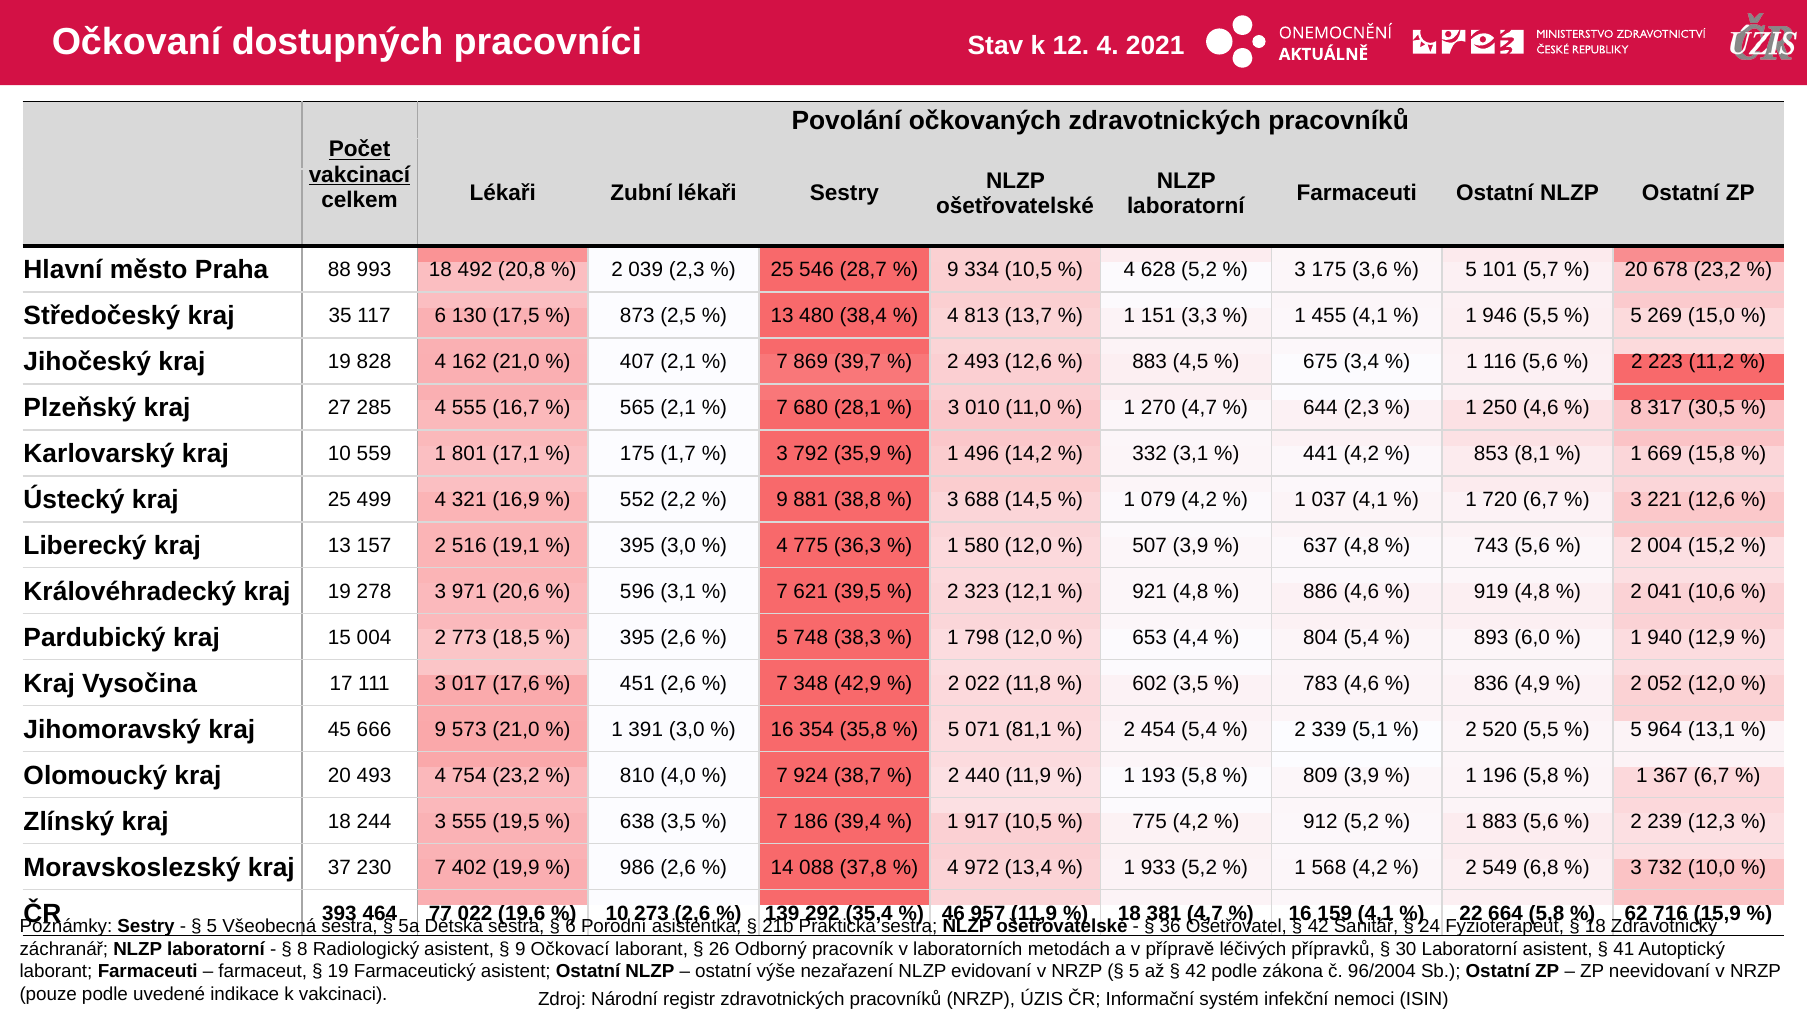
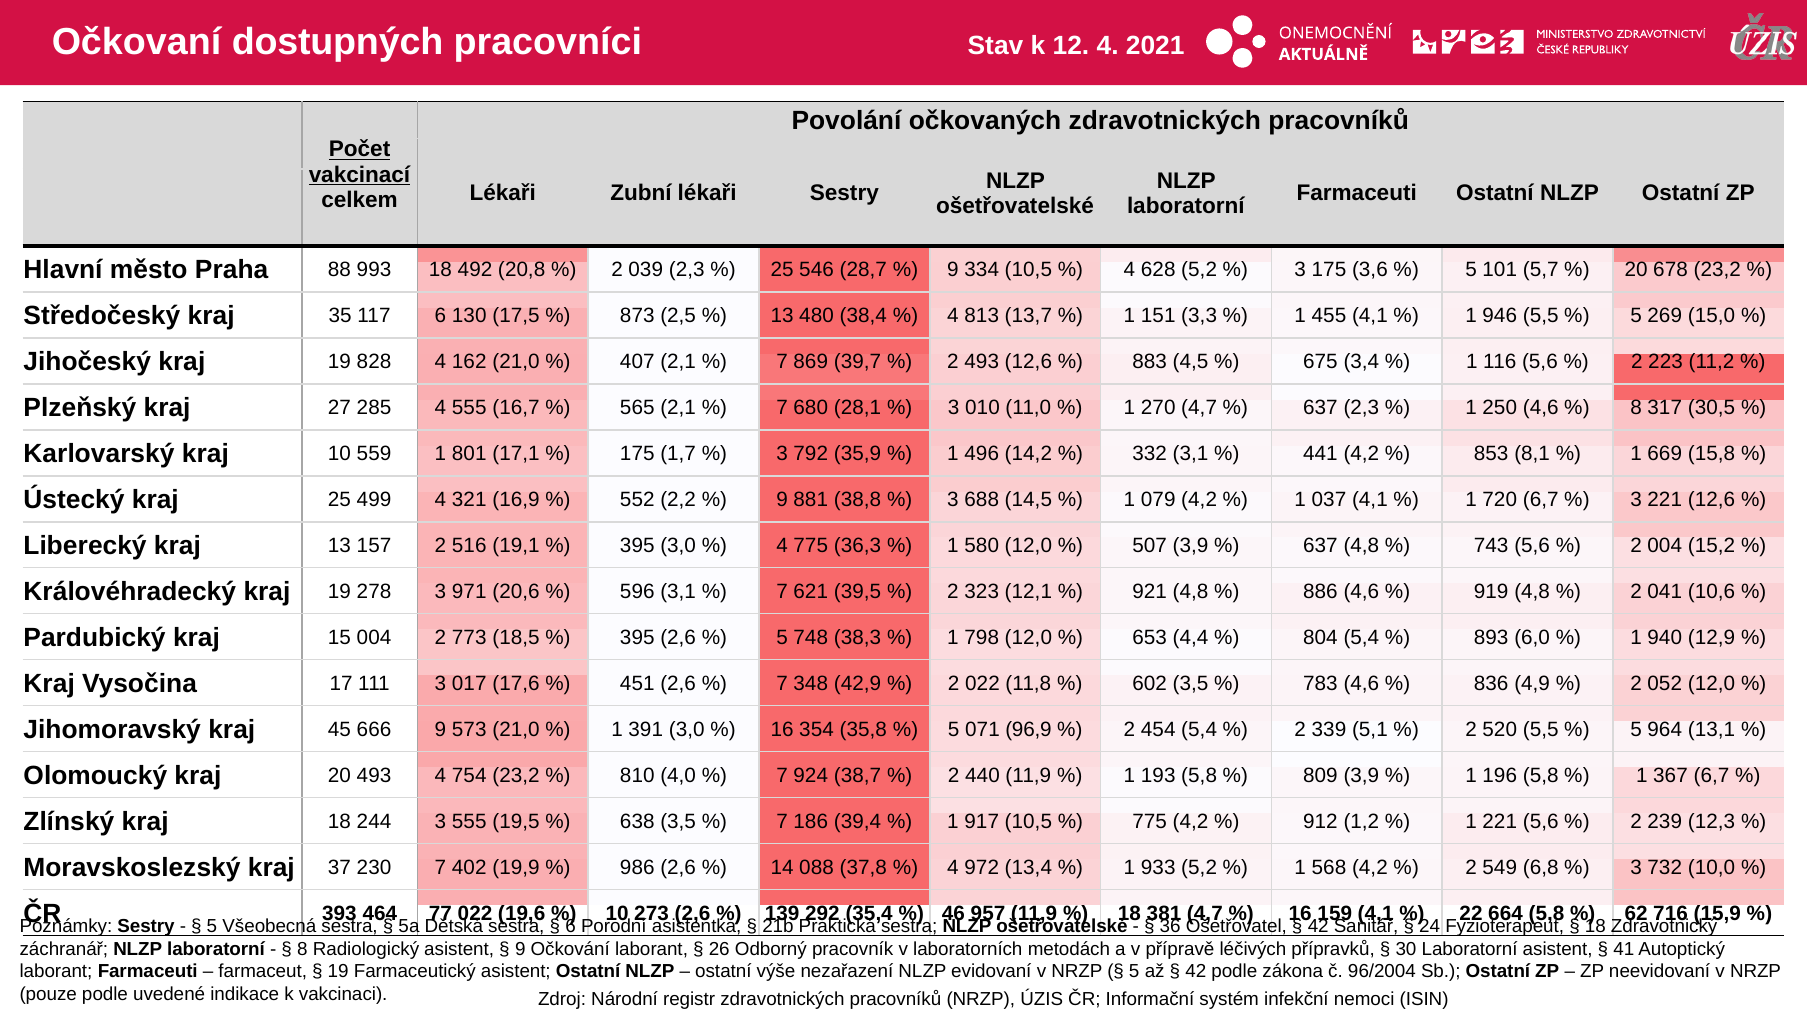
644: 644 -> 637 (1320, 408)
81,1: 81,1 -> 96,9 (1028, 730)
912 5,2: 5,2 -> 1,2 (1361, 822)
1 883: 883 -> 221 (1500, 822)
Očkovací: Očkovací -> Očkování (570, 949)
